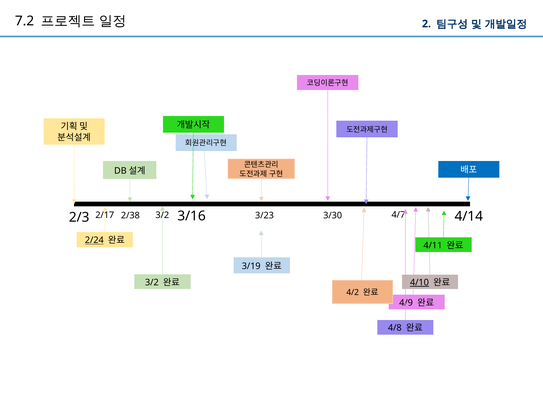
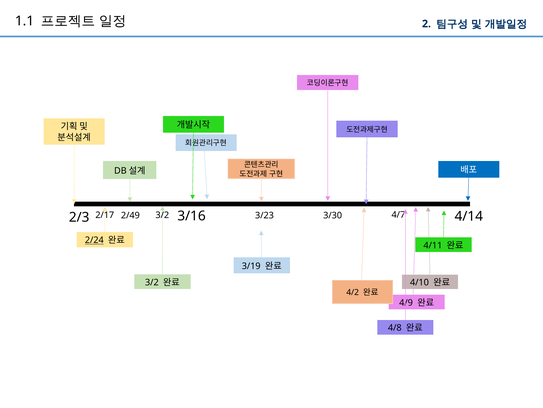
7.2: 7.2 -> 1.1 (25, 21)
2/38: 2/38 -> 2/49 (130, 215)
4/10 underline: present -> none (419, 282)
